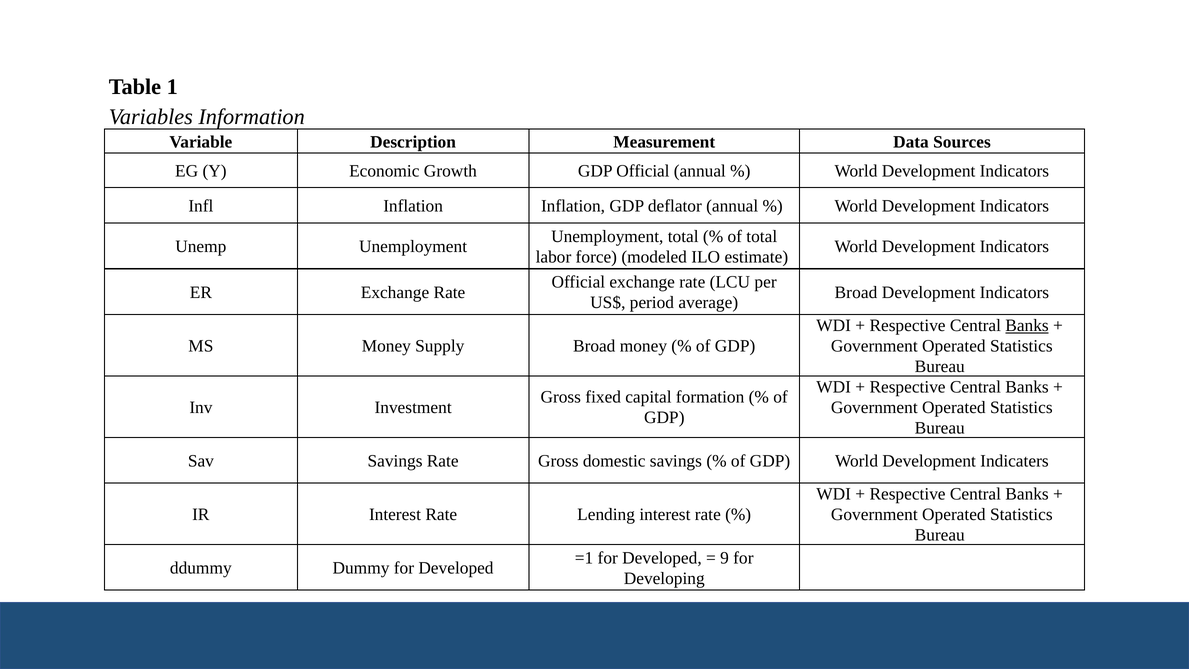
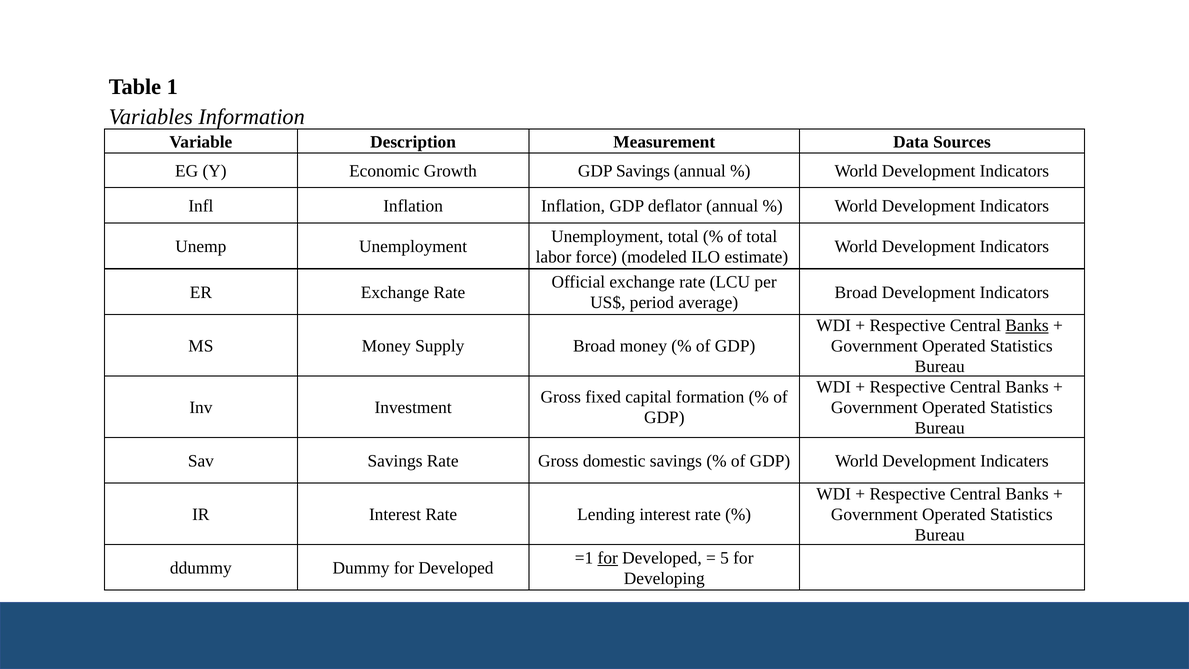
GDP Official: Official -> Savings (643, 171)
for underline: none -> present (608, 558)
9: 9 -> 5 (724, 558)
